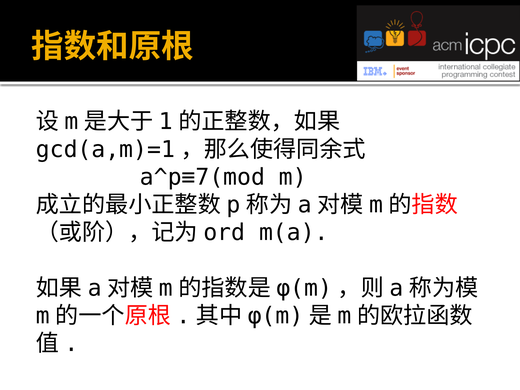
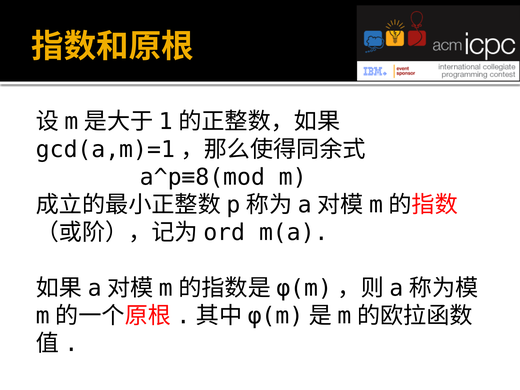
a^p≡7(mod: a^p≡7(mod -> a^p≡8(mod (202, 177)
